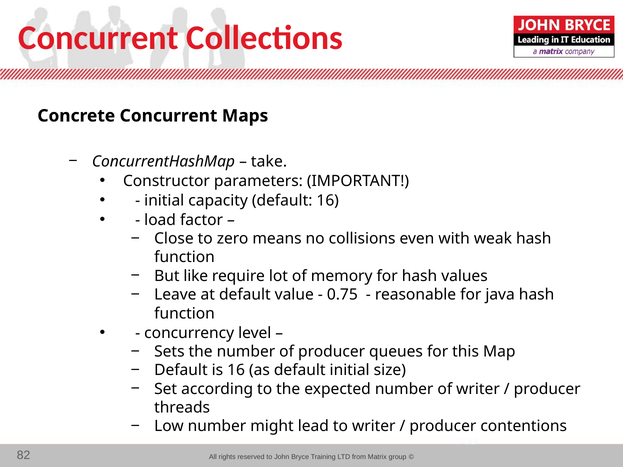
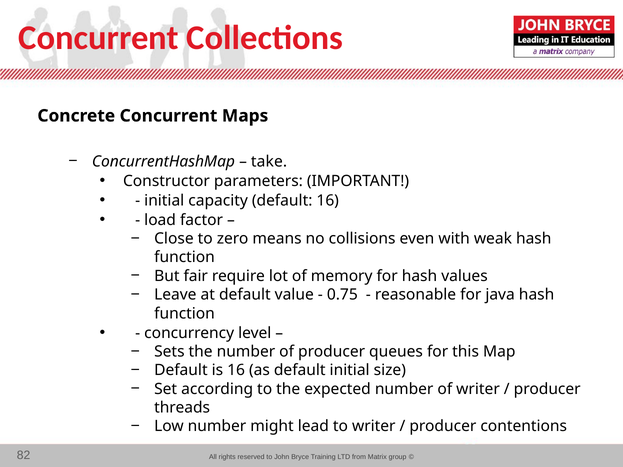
like: like -> fair (196, 276)
